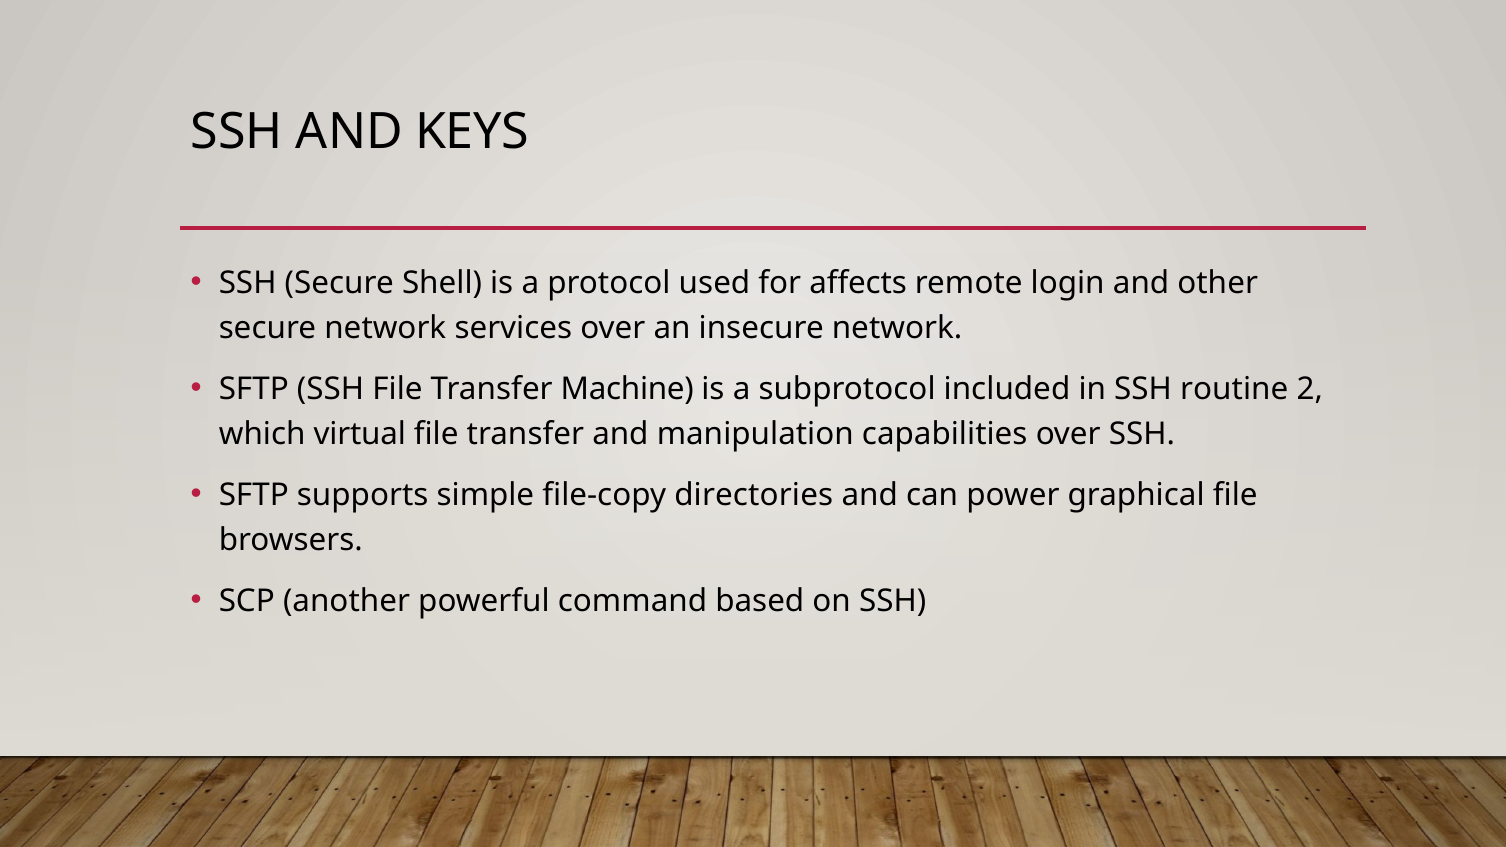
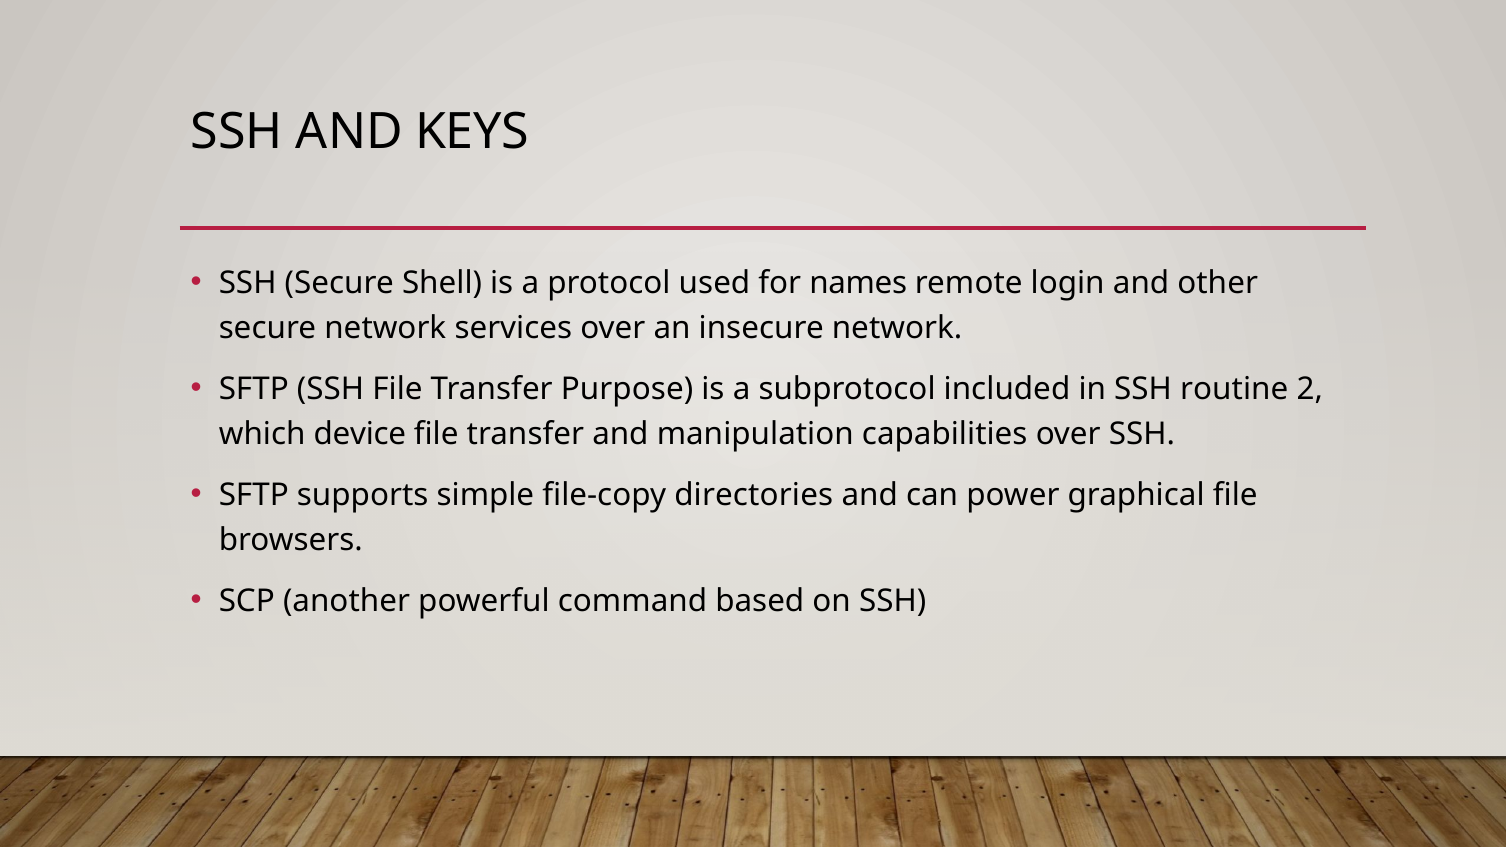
affects: affects -> names (858, 283)
Machine: Machine -> Purpose (627, 389)
virtual: virtual -> device (360, 434)
